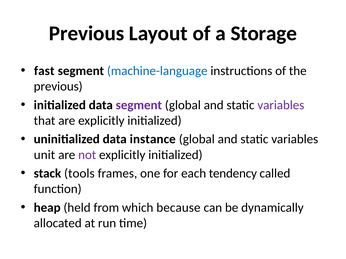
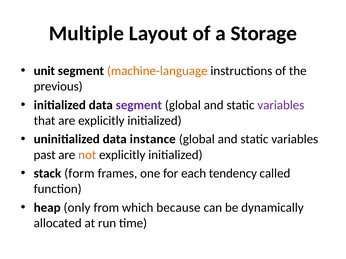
Previous: Previous -> Multiple (86, 33)
fast: fast -> unit (44, 71)
machine-language colour: blue -> orange (157, 71)
unit: unit -> past (45, 155)
not colour: purple -> orange (87, 155)
tools: tools -> form (79, 174)
held: held -> only (77, 208)
